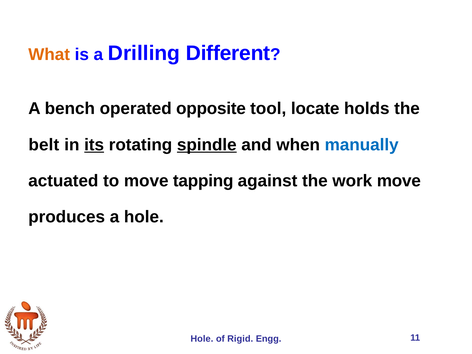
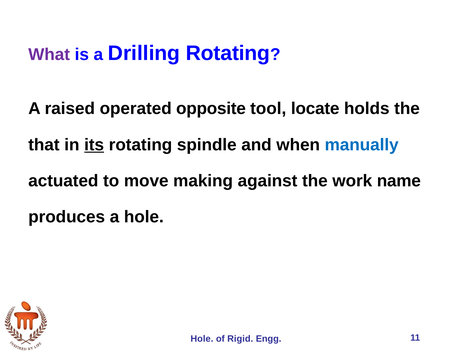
What colour: orange -> purple (49, 55)
Drilling Different: Different -> Rotating (228, 53)
bench: bench -> raised (70, 109)
belt: belt -> that (44, 145)
spindle underline: present -> none (207, 145)
tapping: tapping -> making (203, 181)
work move: move -> name (399, 181)
